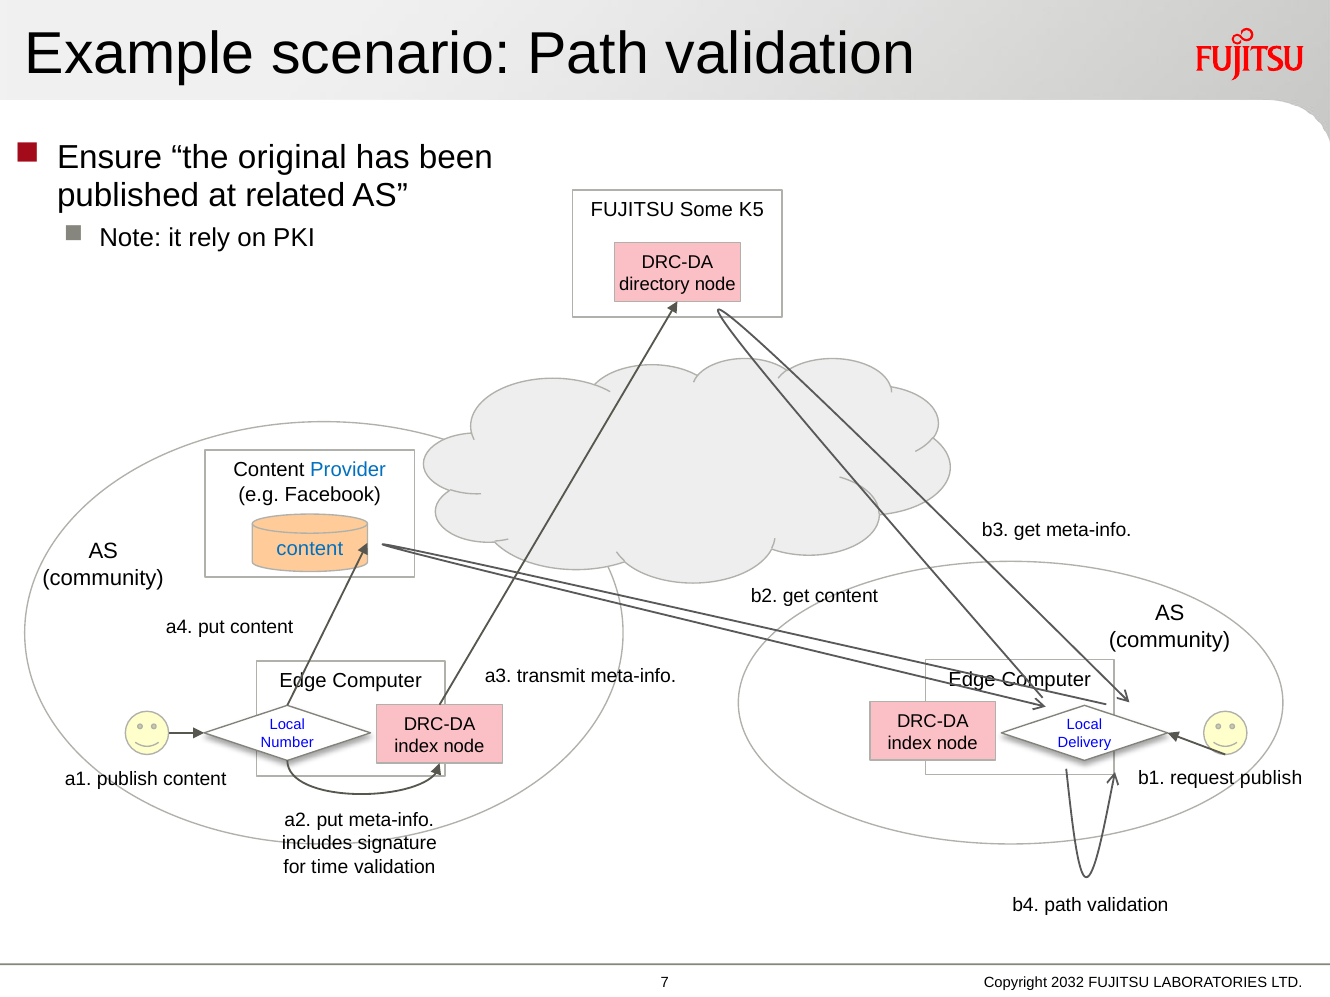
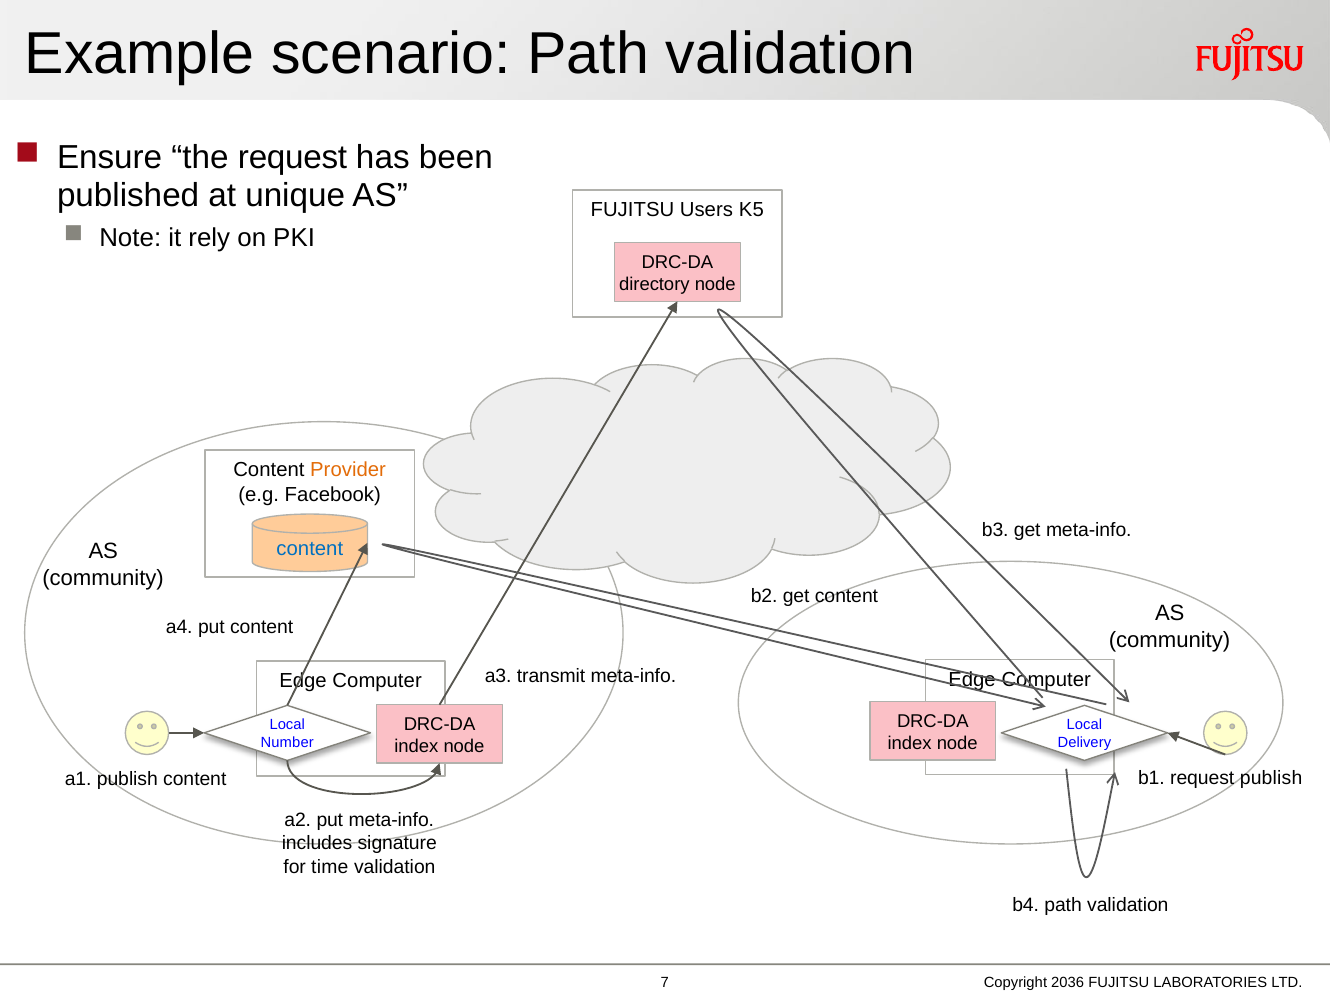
the original: original -> request (293, 158)
related: related -> unique (295, 196)
Some: Some -> Users (706, 210)
Provider colour: blue -> orange (348, 470)
2032: 2032 -> 2036 (1068, 983)
